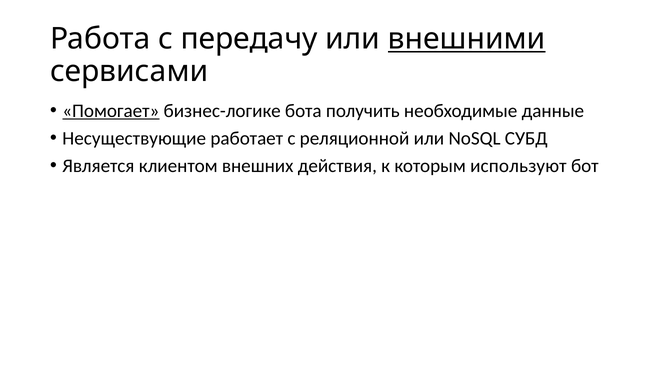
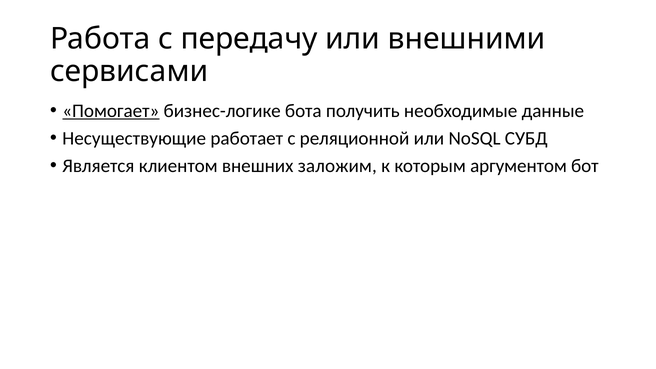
внешними underline: present -> none (467, 39)
действия: действия -> заложим (337, 166)
используют: используют -> аргументом (519, 166)
